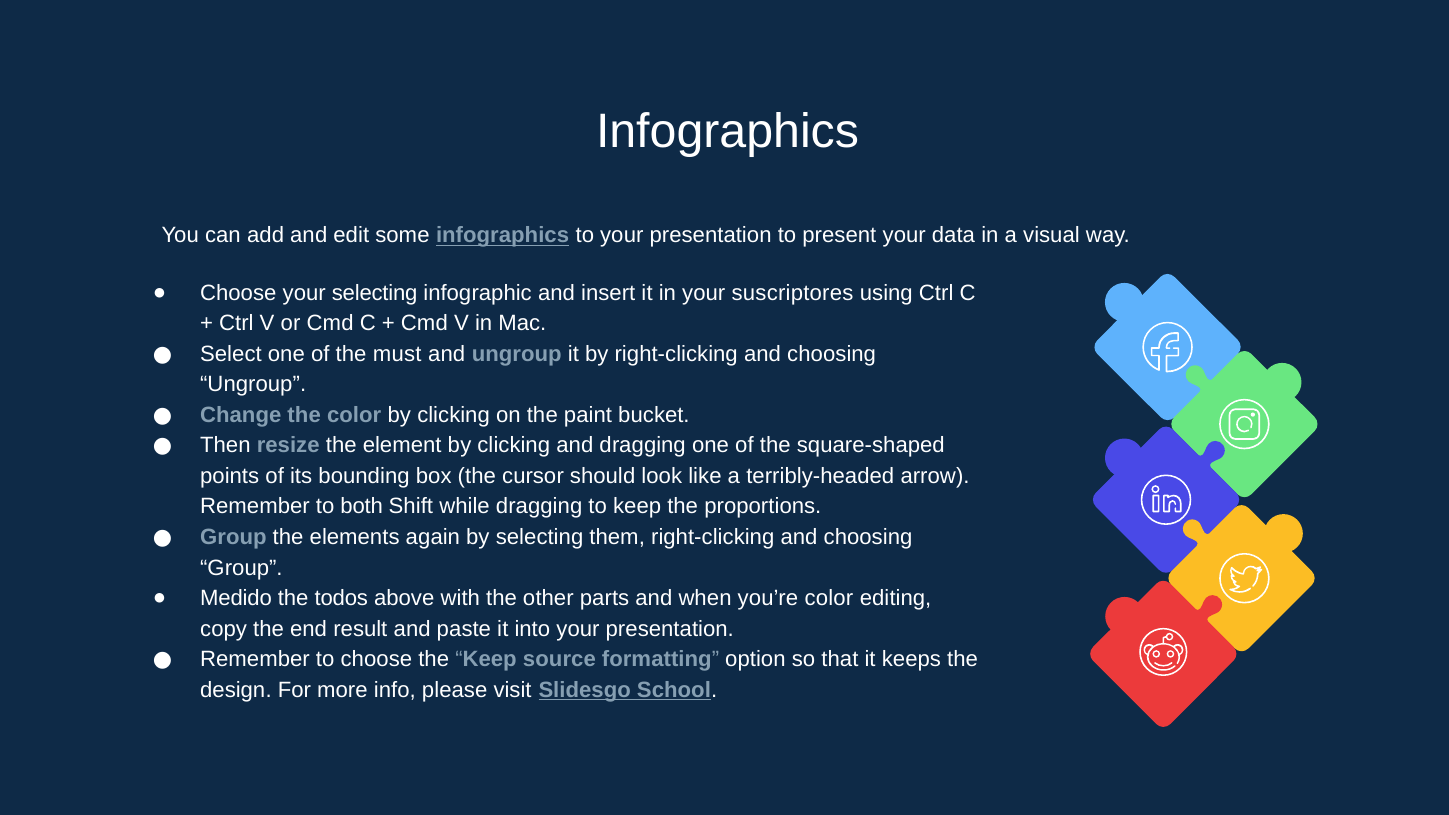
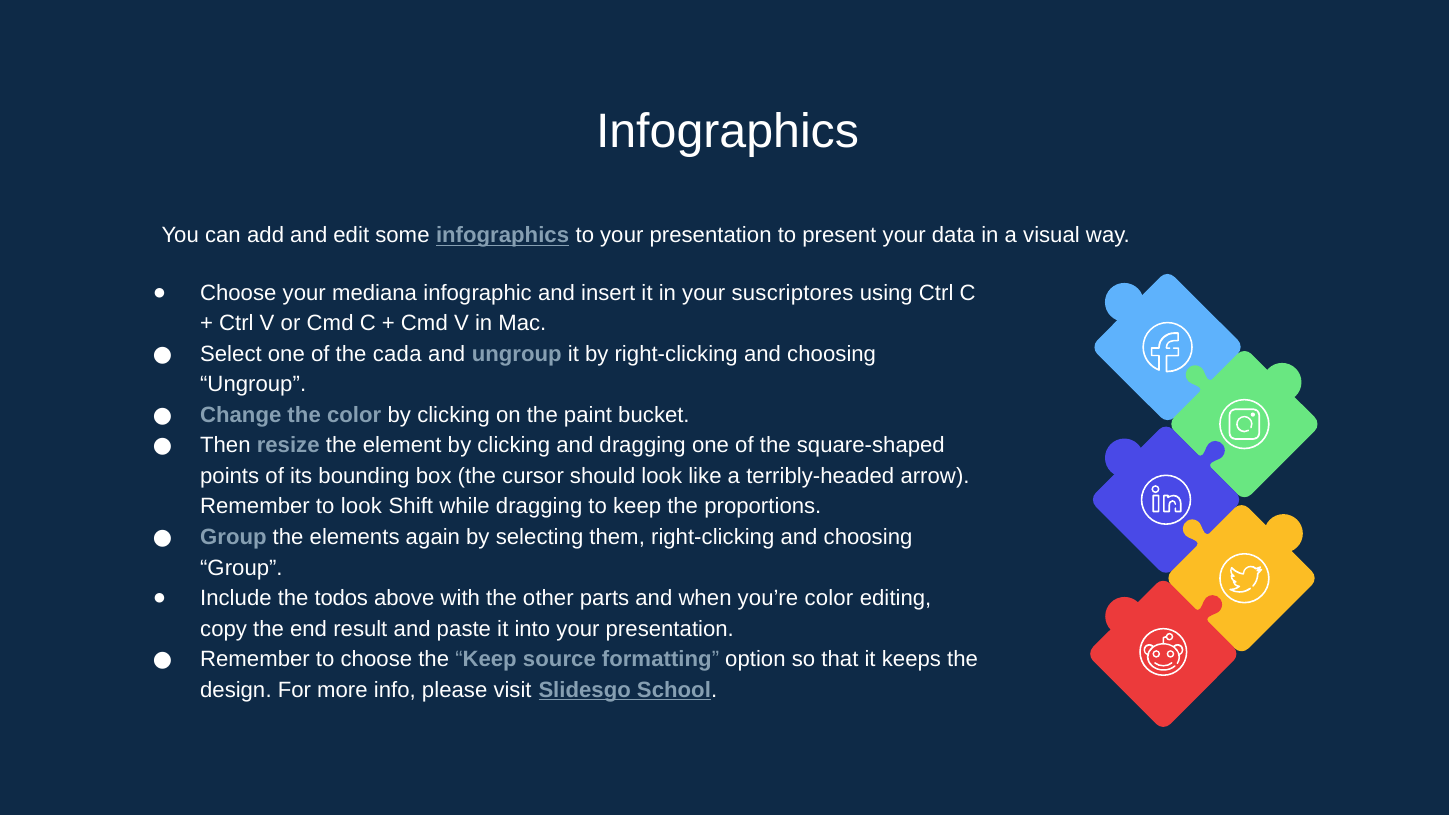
your selecting: selecting -> mediana (375, 293)
must: must -> cada (397, 354)
to both: both -> look (361, 507)
Medido: Medido -> Include (236, 598)
